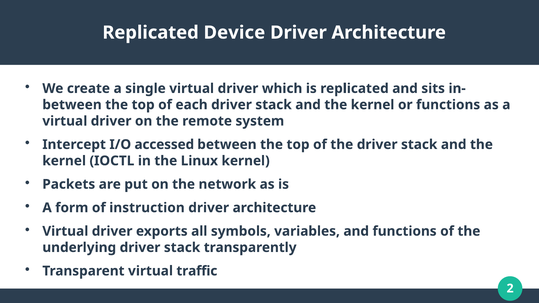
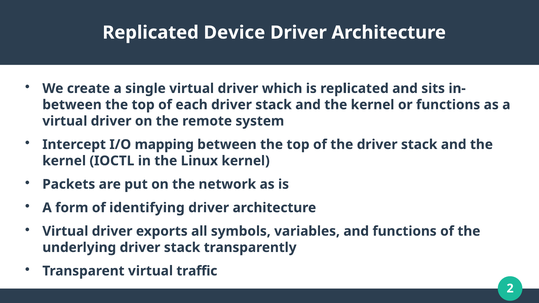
accessed: accessed -> mapping (164, 145)
instruction: instruction -> identifying (147, 208)
